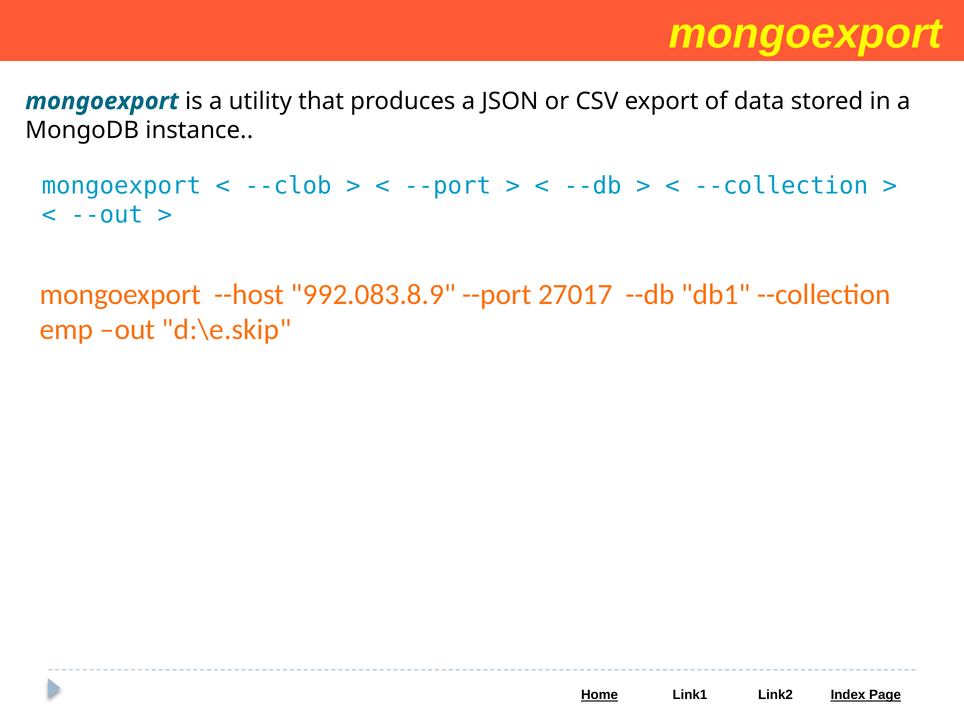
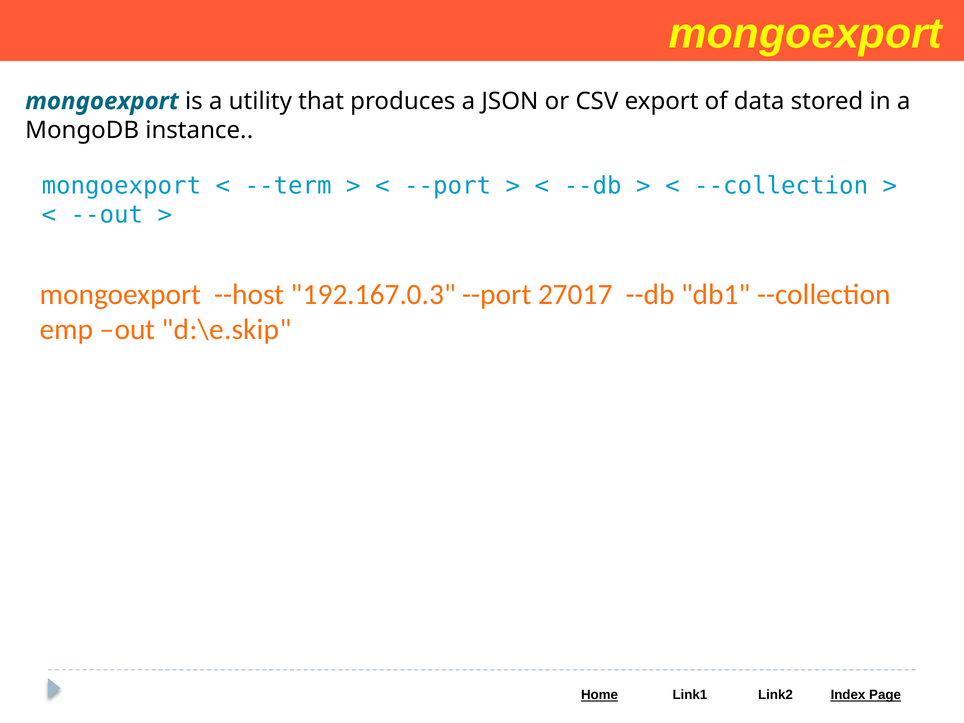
--clob: --clob -> --term (288, 186)
992.083.8.9: 992.083.8.9 -> 192.167.0.3 (373, 294)
